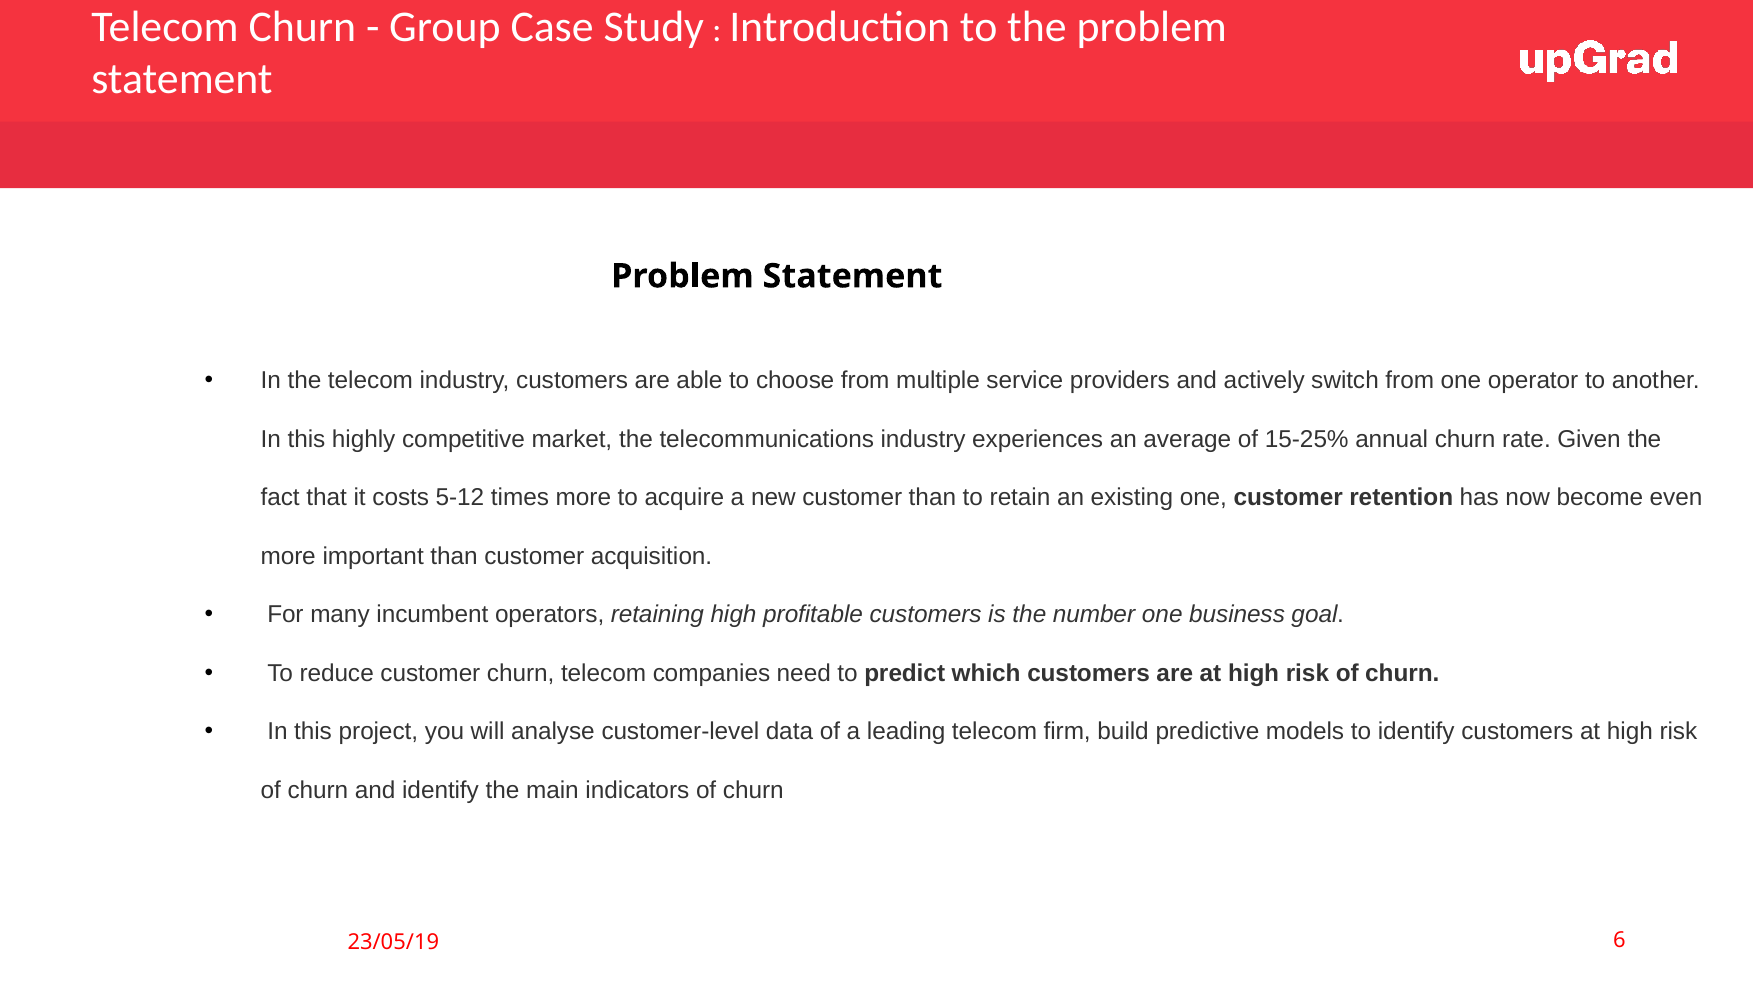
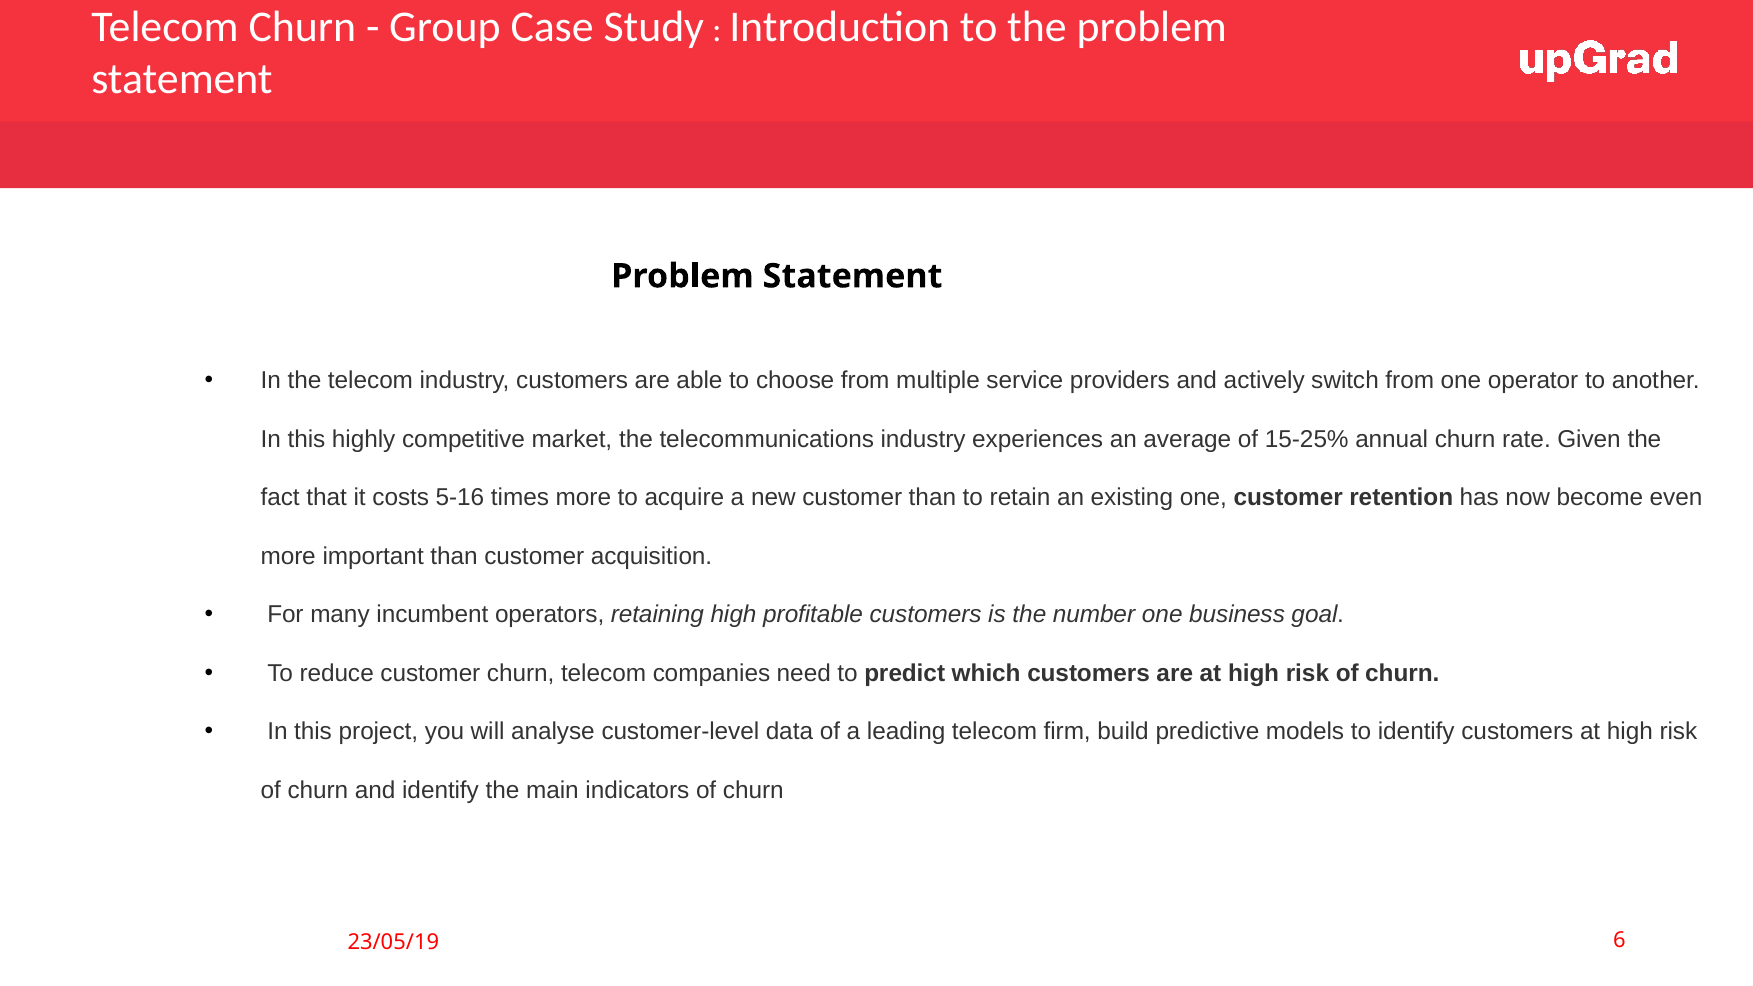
5-12: 5-12 -> 5-16 (460, 498)
